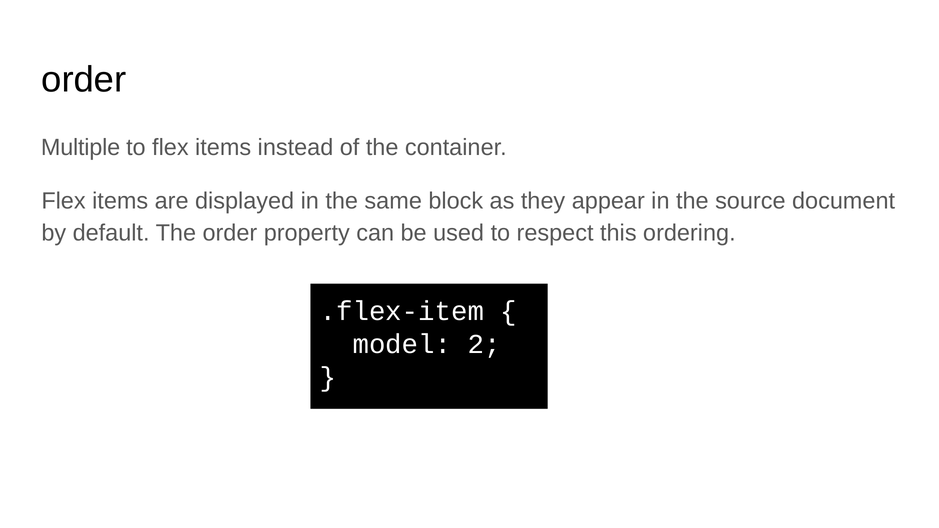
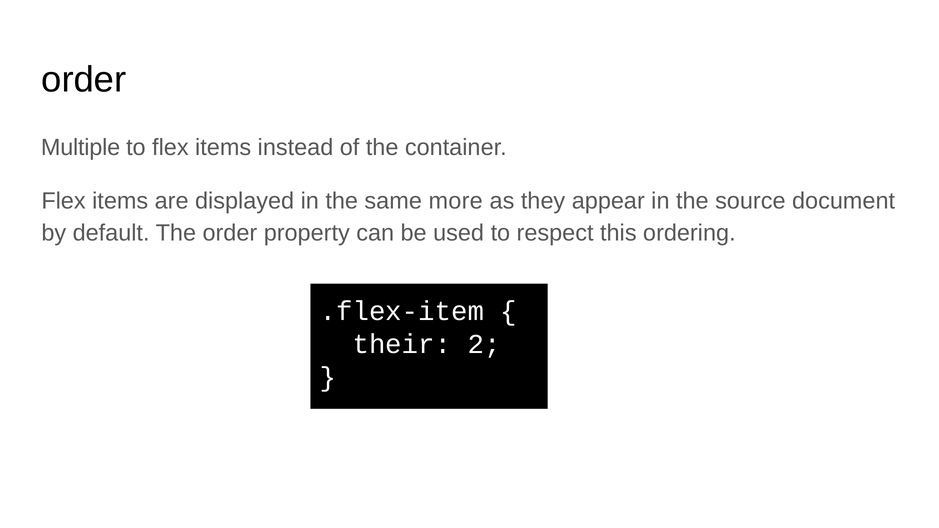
block: block -> more (456, 201)
model: model -> their (402, 344)
